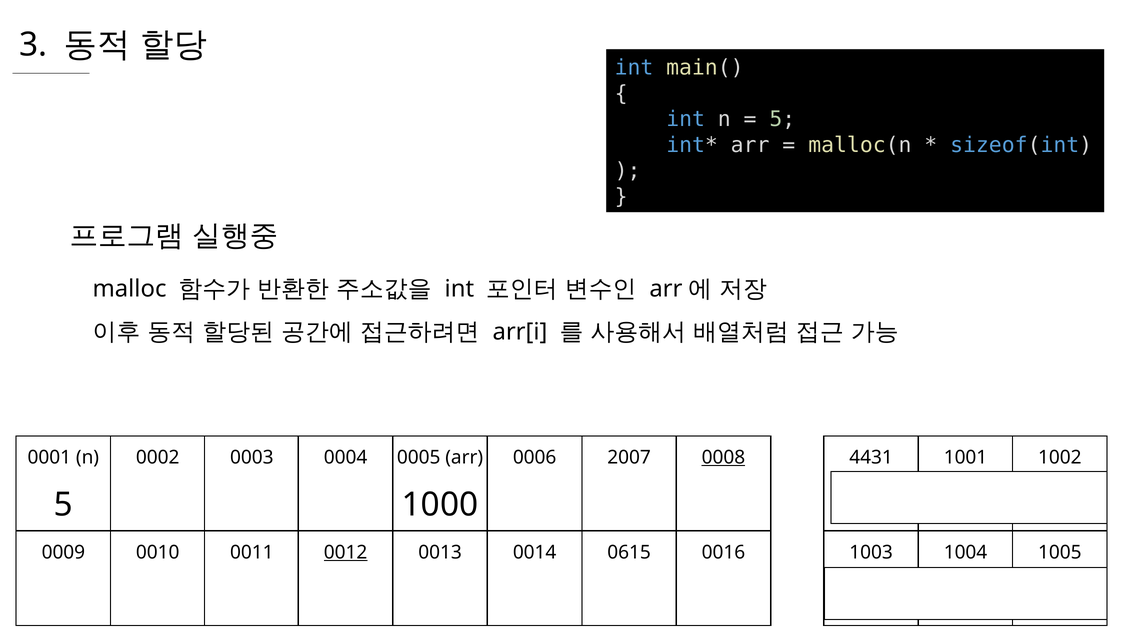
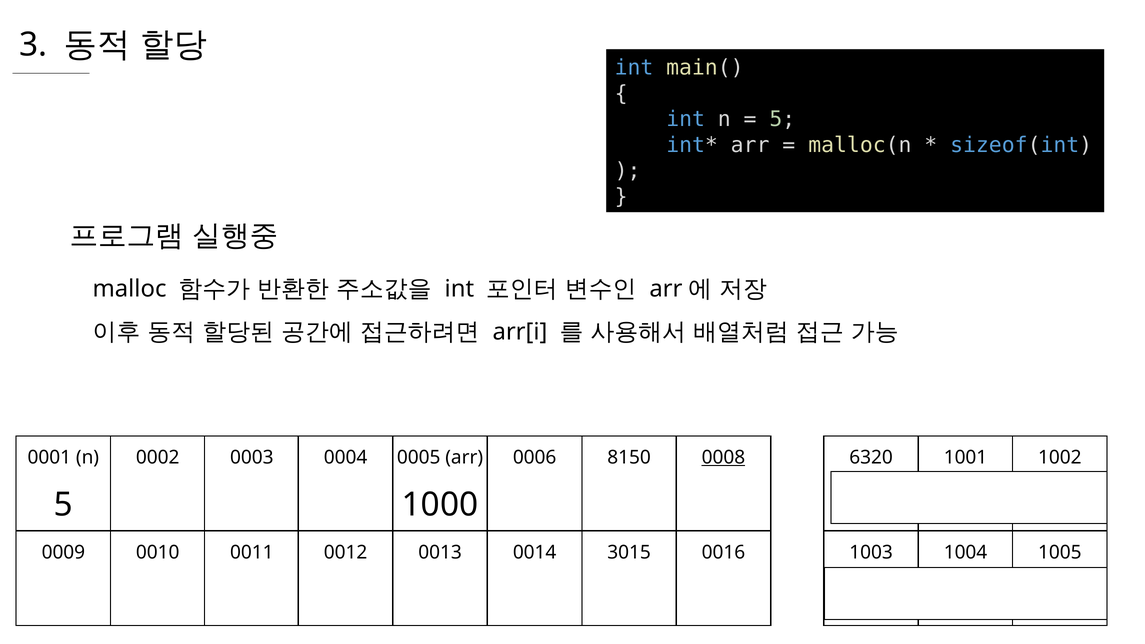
2007: 2007 -> 8150 (629, 457)
4431: 4431 -> 6320 (871, 457)
0012 underline: present -> none (346, 552)
0615: 0615 -> 3015 (629, 552)
